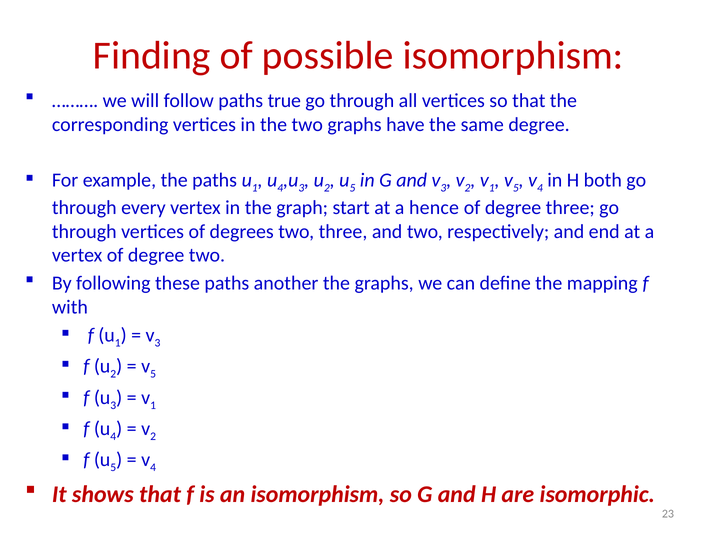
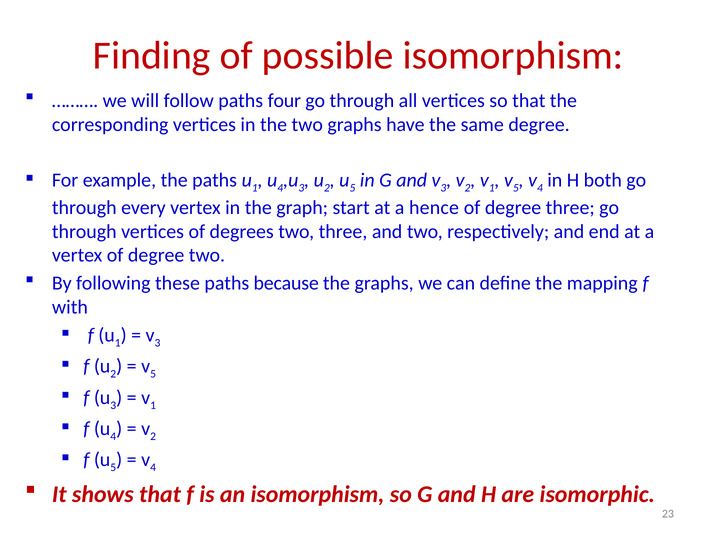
true: true -> four (284, 101)
another: another -> because (286, 283)
